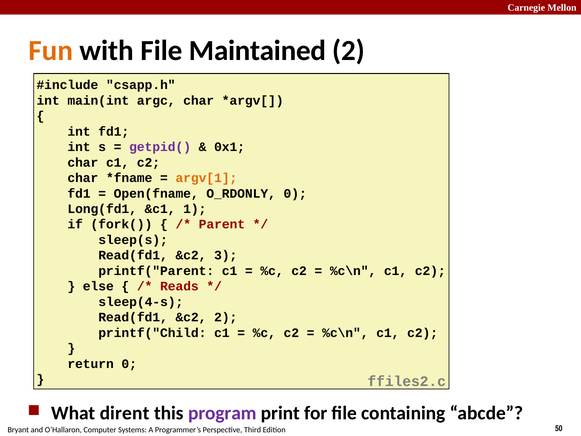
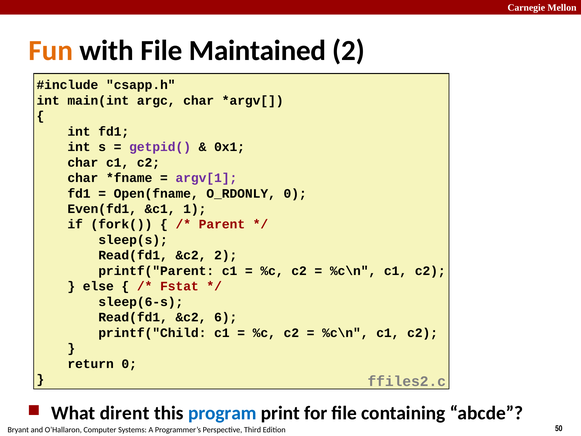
argv[1 colour: orange -> purple (206, 178)
Long(fd1: Long(fd1 -> Even(fd1 (102, 209)
&c2 3: 3 -> 2 (226, 255)
Reads: Reads -> Fstat (179, 286)
sleep(4-s: sleep(4-s -> sleep(6-s (141, 302)
&c2 2: 2 -> 6 (226, 317)
program colour: purple -> blue (222, 413)
